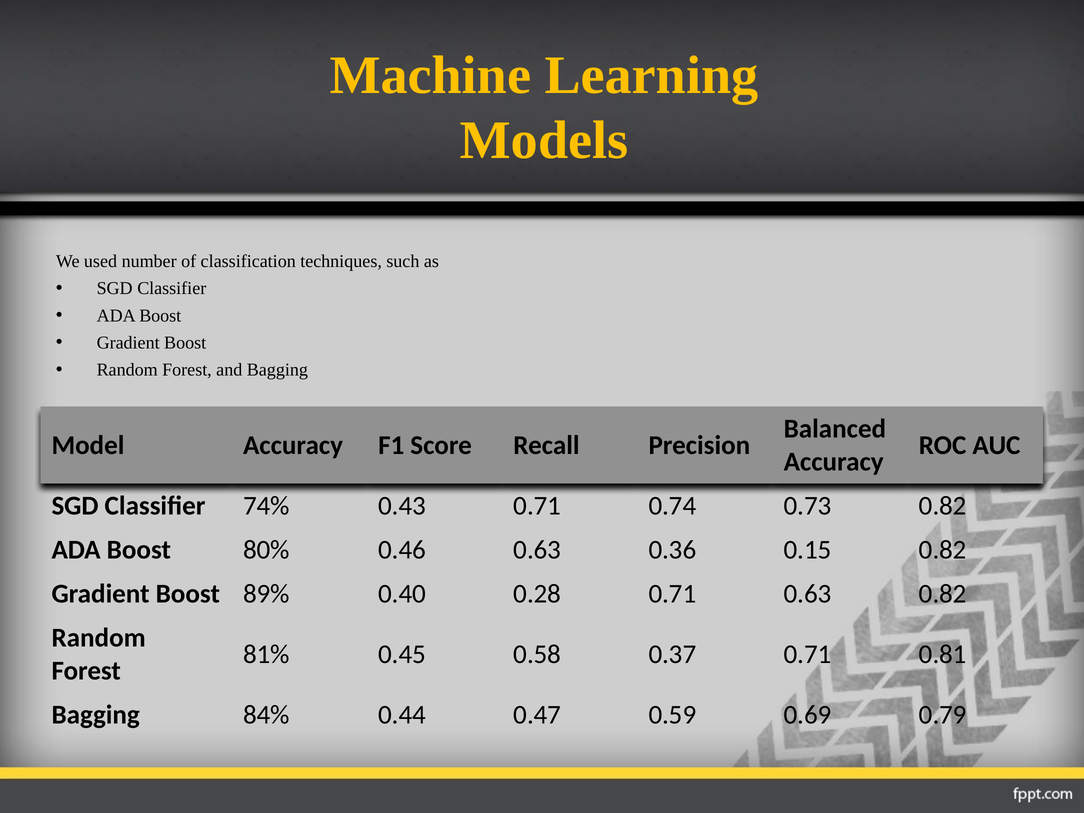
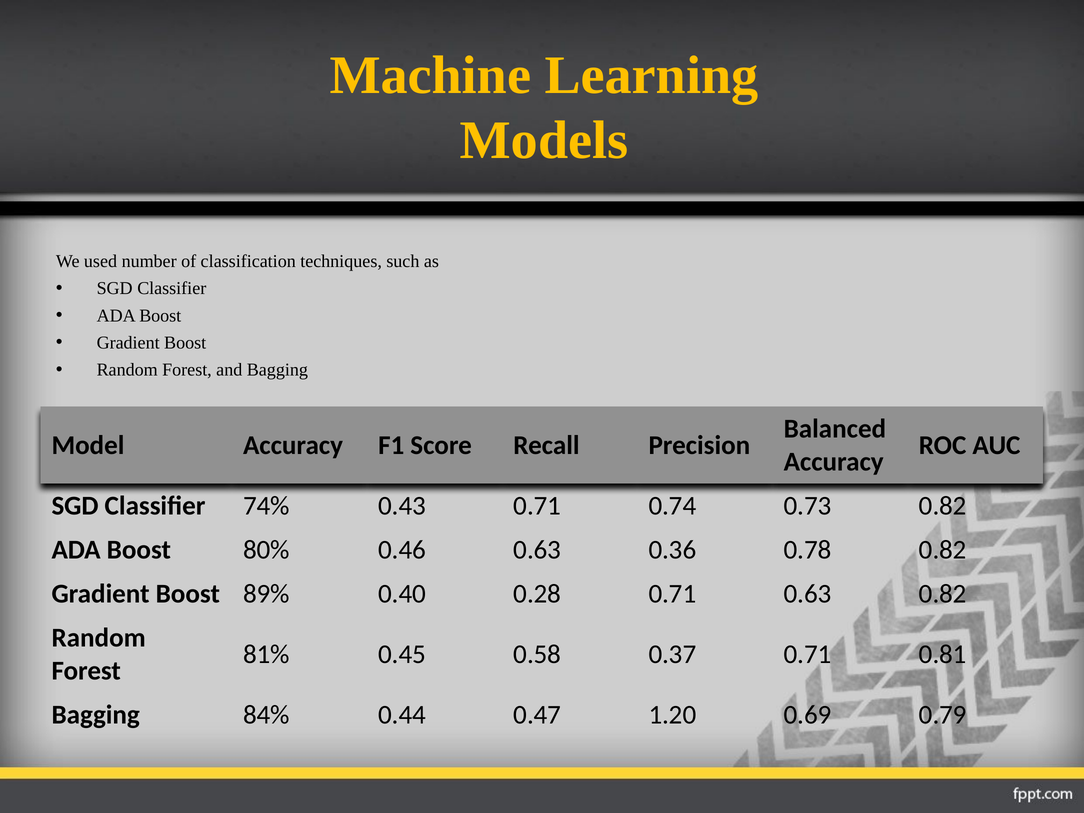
0.15: 0.15 -> 0.78 (808, 550)
0.59: 0.59 -> 1.20 (672, 715)
